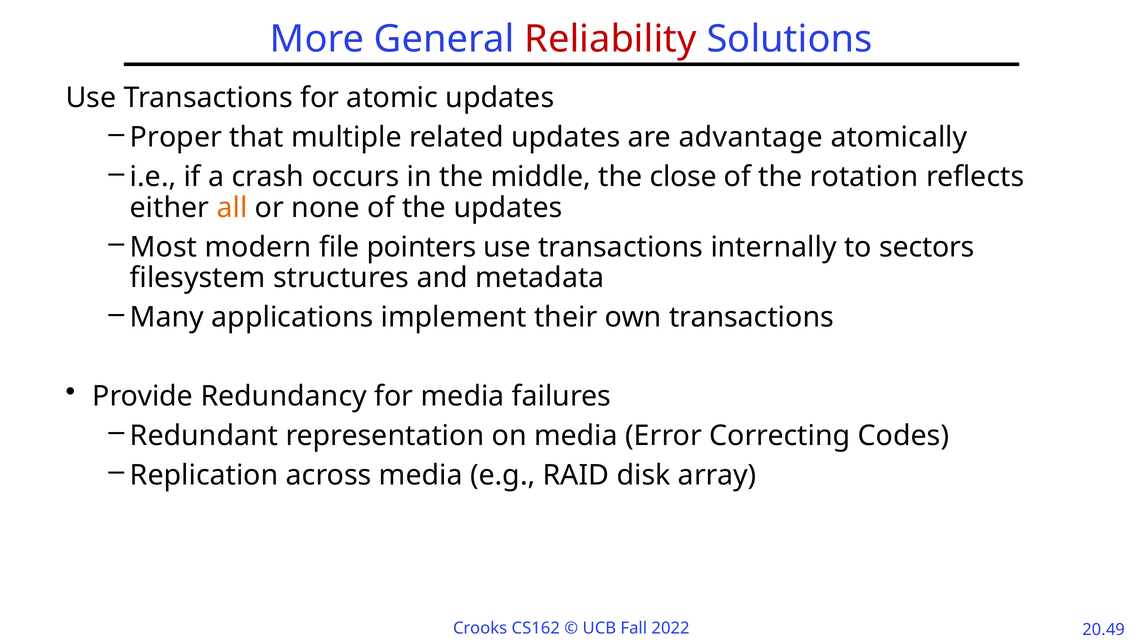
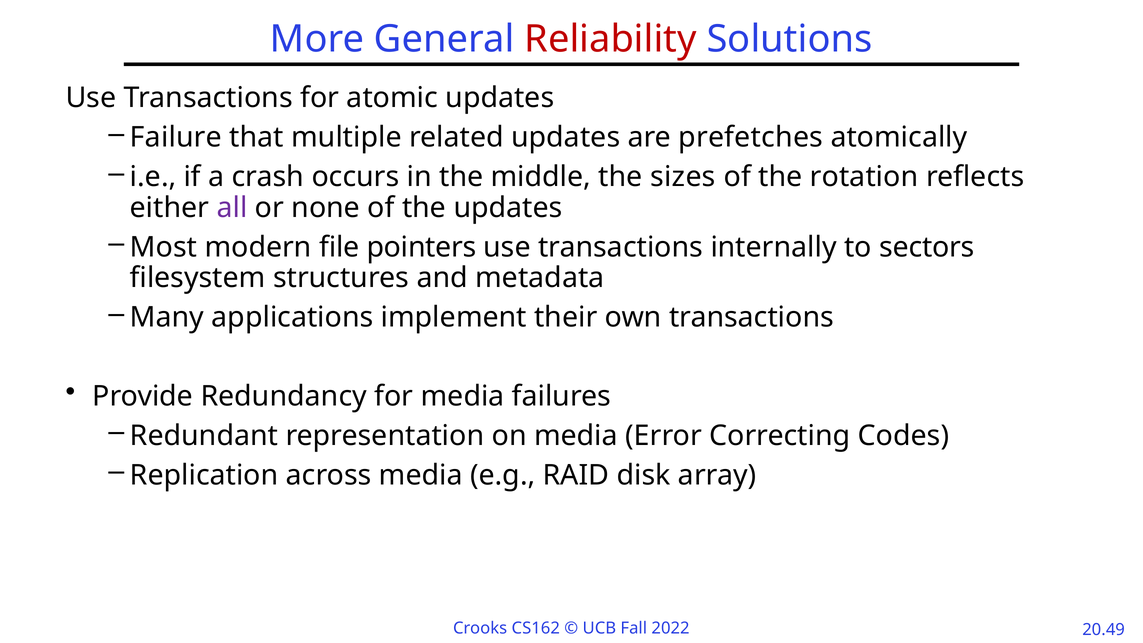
Proper: Proper -> Failure (176, 137)
advantage: advantage -> prefetches (751, 137)
close: close -> sizes (683, 177)
all colour: orange -> purple (232, 208)
